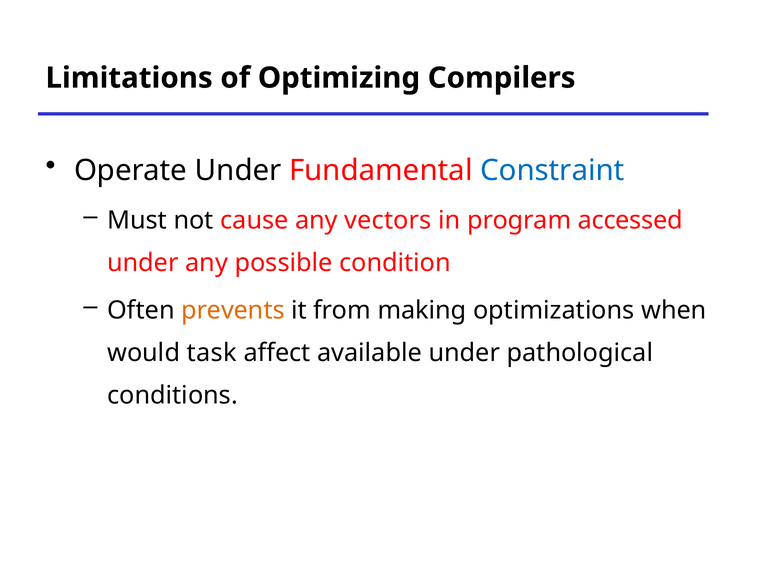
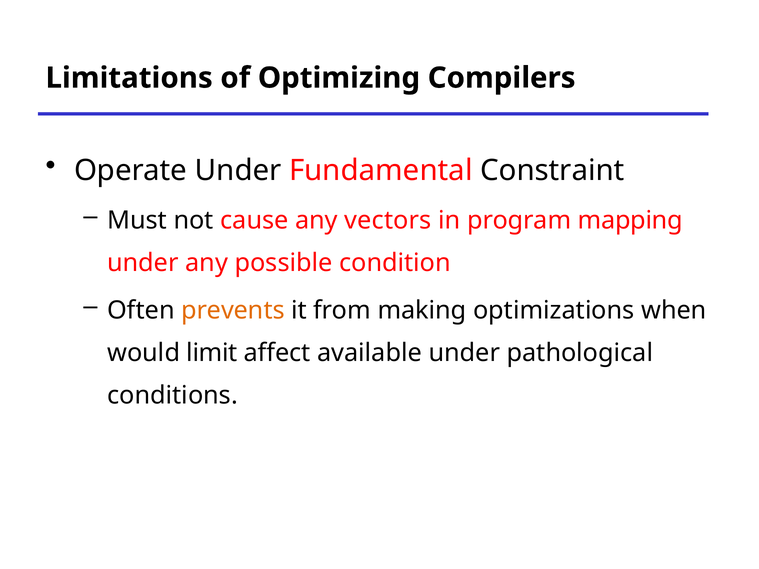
Constraint colour: blue -> black (552, 171)
accessed: accessed -> mapping (630, 220)
task: task -> limit (212, 353)
